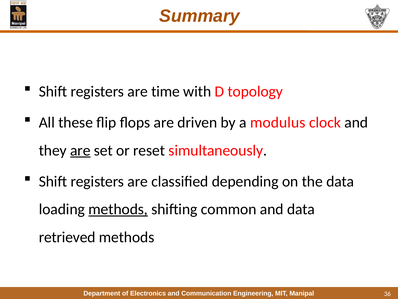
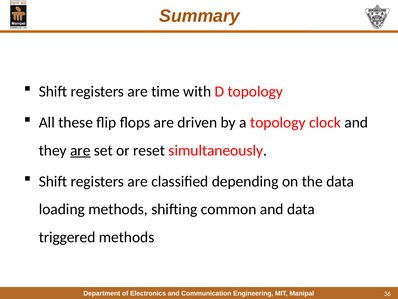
a modulus: modulus -> topology (278, 122)
methods underline: present -> none (118, 209)
retrieved: retrieved -> triggered (67, 237)
